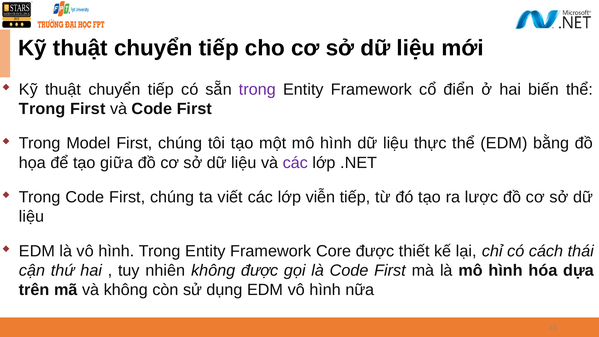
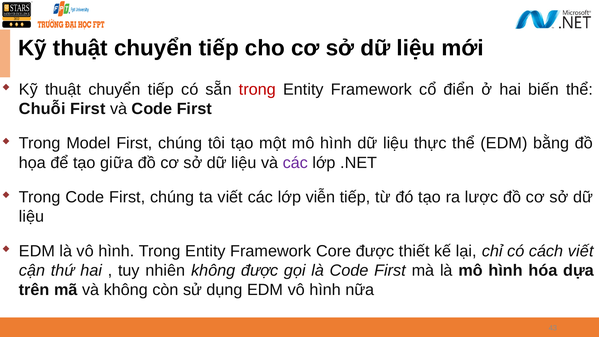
trong colour: purple -> red (257, 89)
Trong: Trong -> Chuỗi (42, 109)
cách thái: thái -> viết (581, 251)
